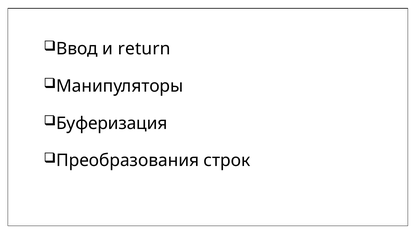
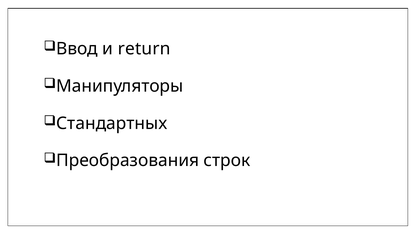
Буферизация: Буферизация -> Стандартных (112, 123)
